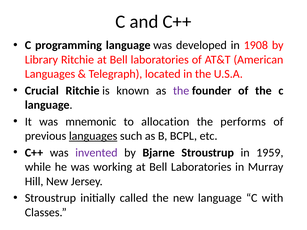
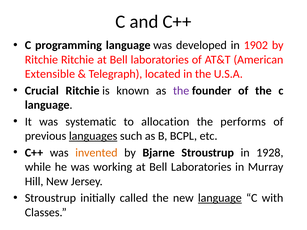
1908: 1908 -> 1902 (256, 45)
Library: Library -> Ritchie (41, 60)
Languages: Languages -> Extensible (50, 74)
mnemonic: mnemonic -> systematic (91, 122)
invented colour: purple -> orange (96, 153)
1959: 1959 -> 1928 (270, 153)
language underline: none -> present (220, 198)
